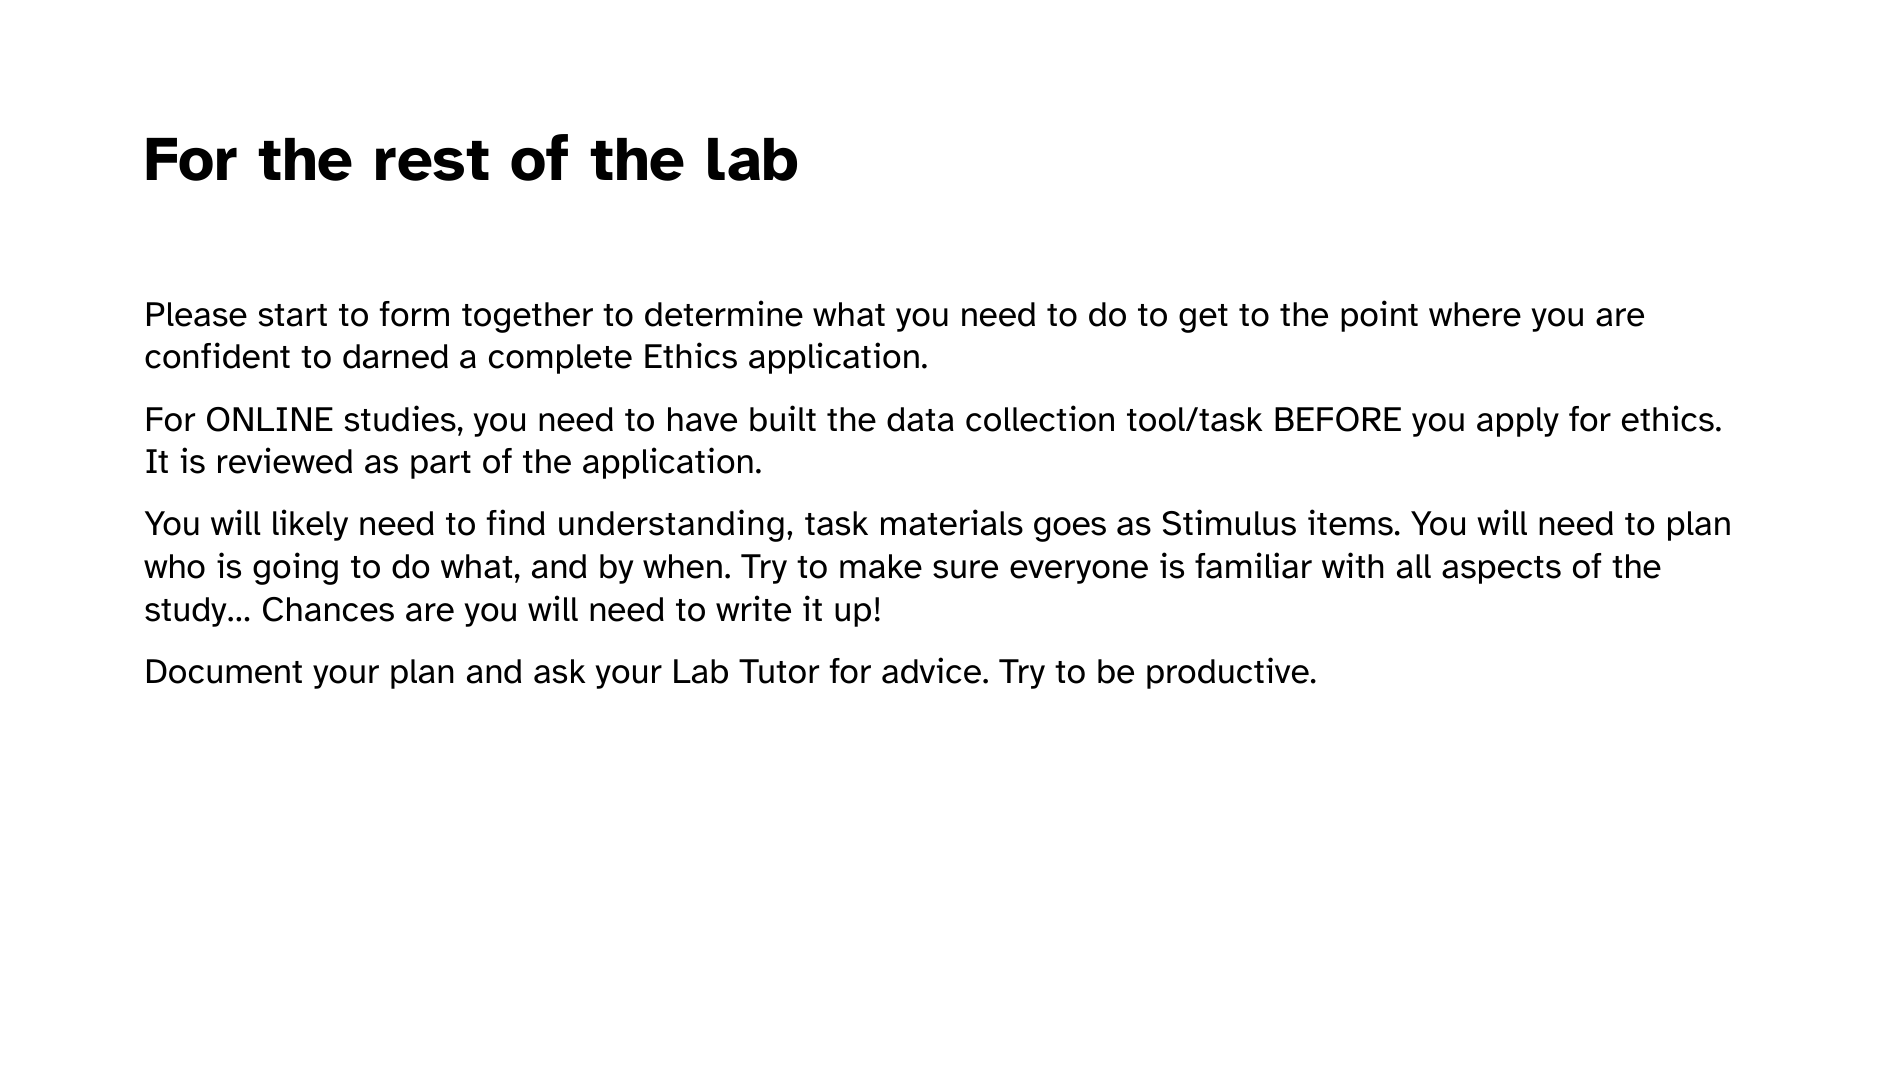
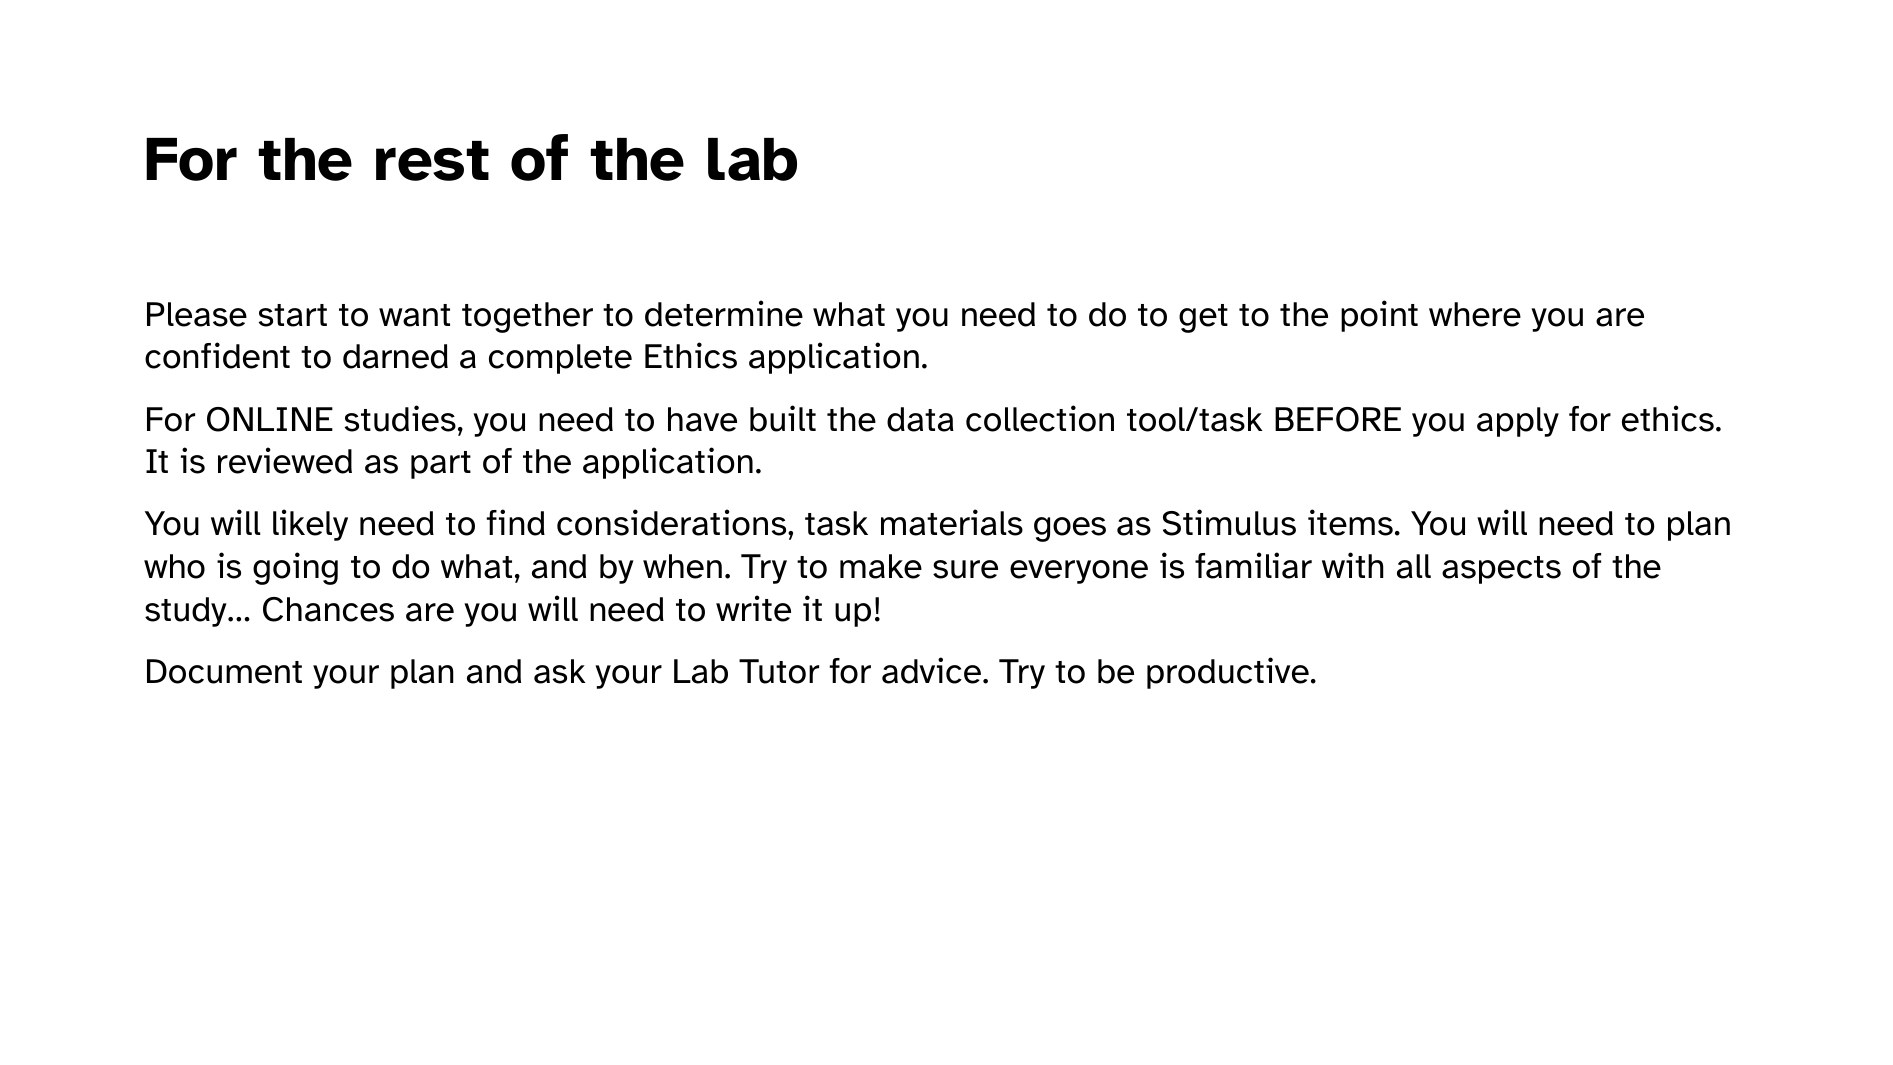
form: form -> want (415, 314)
understanding: understanding -> considerations (675, 524)
